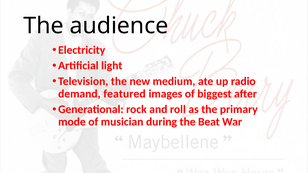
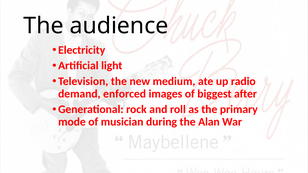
featured: featured -> enforced (125, 94)
Beat: Beat -> Alan (209, 122)
